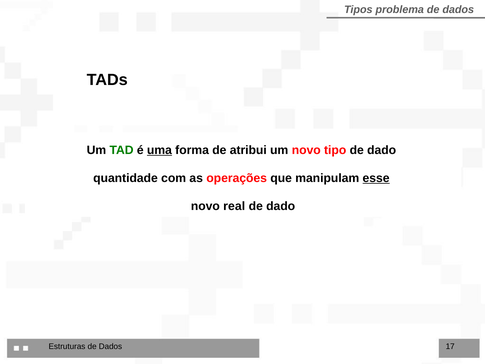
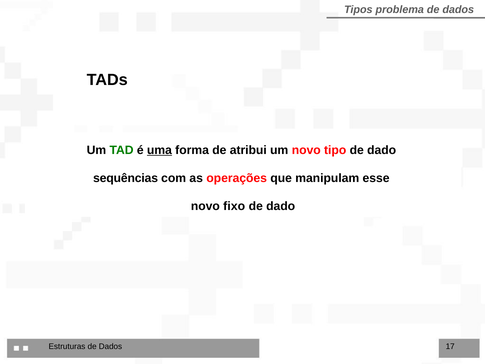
quantidade: quantidade -> sequências (126, 178)
esse underline: present -> none (376, 178)
real: real -> fixo (234, 206)
